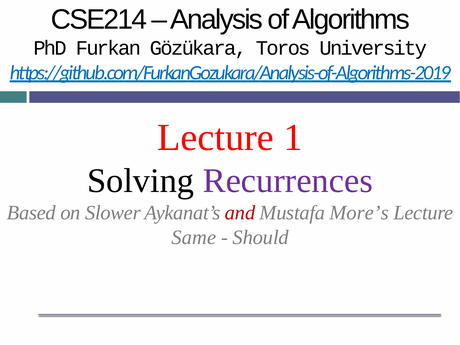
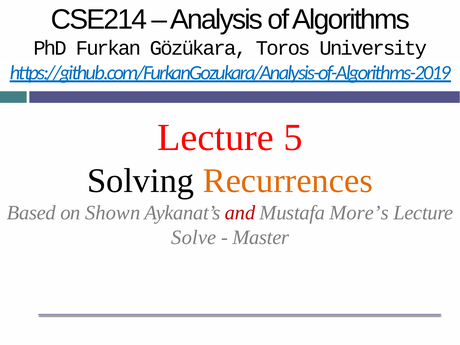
1: 1 -> 5 (293, 137)
Recurrences colour: purple -> orange (288, 181)
Slower: Slower -> Shown (113, 213)
Same: Same -> Solve (194, 237)
Should: Should -> Master (261, 237)
